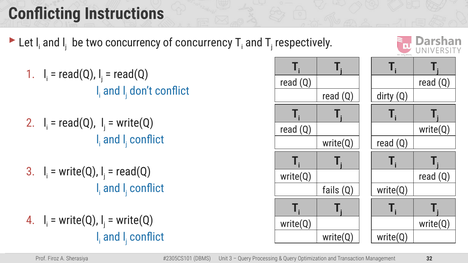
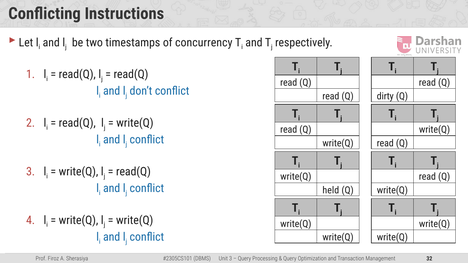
two concurrency: concurrency -> timestamps (133, 43)
fails: fails -> held (331, 191)
